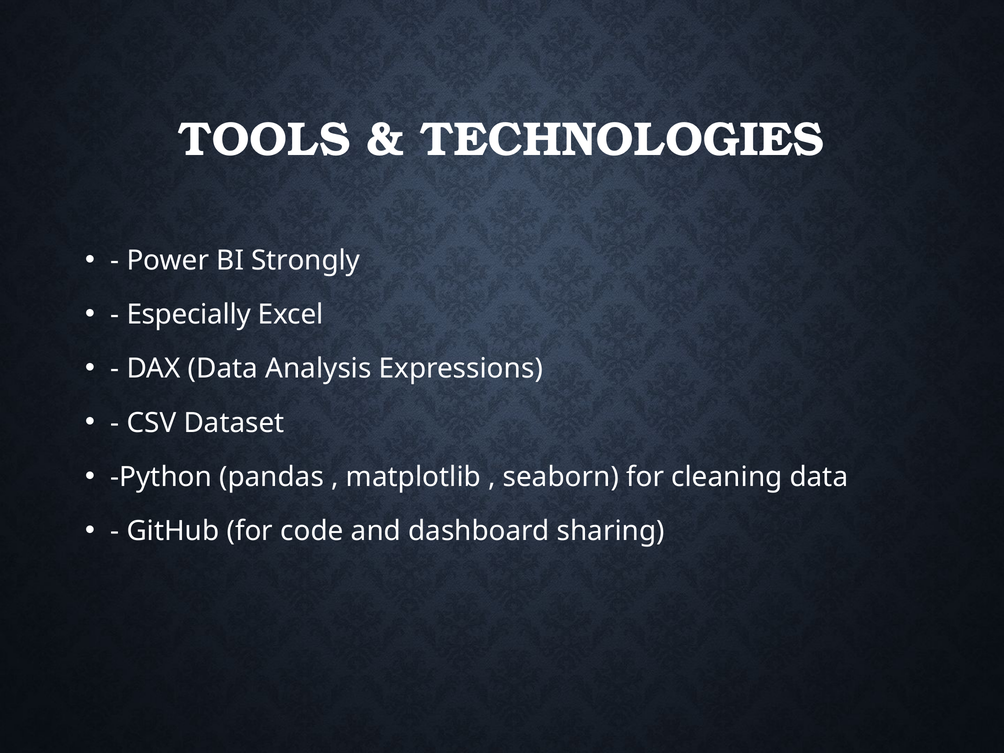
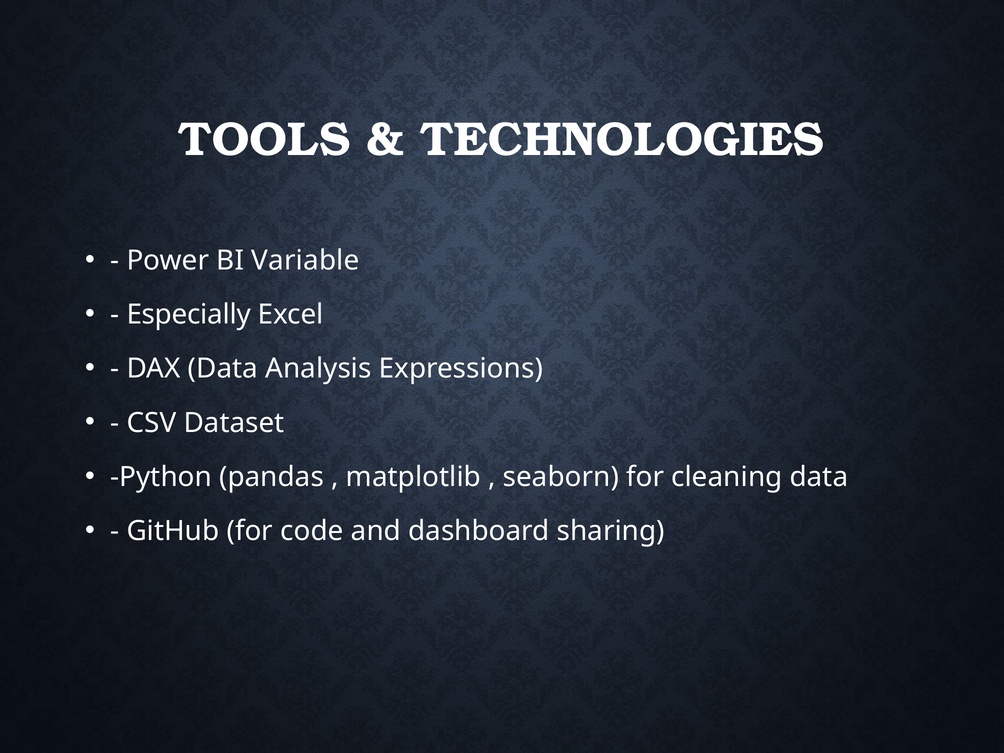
Strongly: Strongly -> Variable (305, 261)
